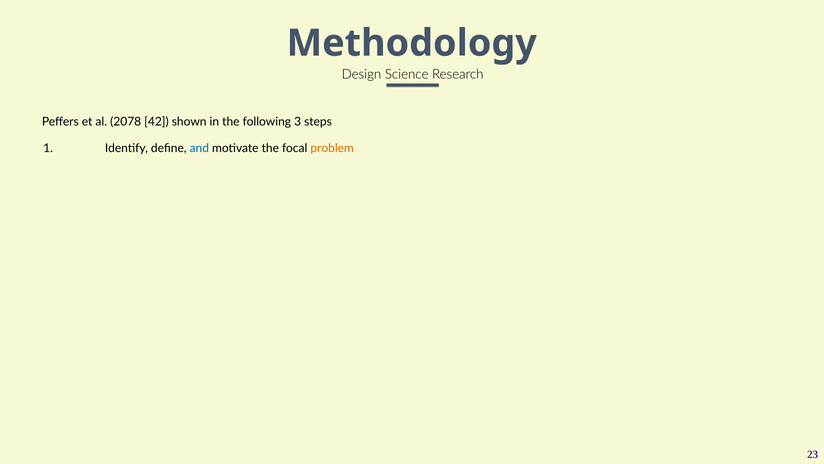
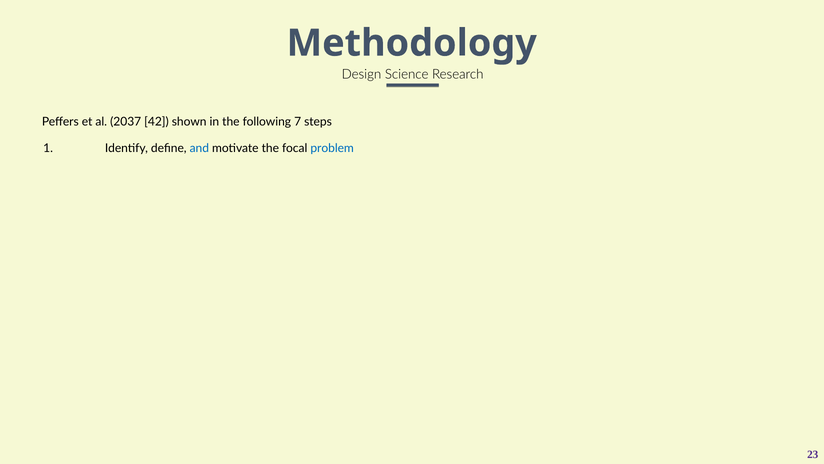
2078: 2078 -> 2037 (126, 122)
3: 3 -> 7 (298, 122)
problem colour: orange -> blue (332, 148)
